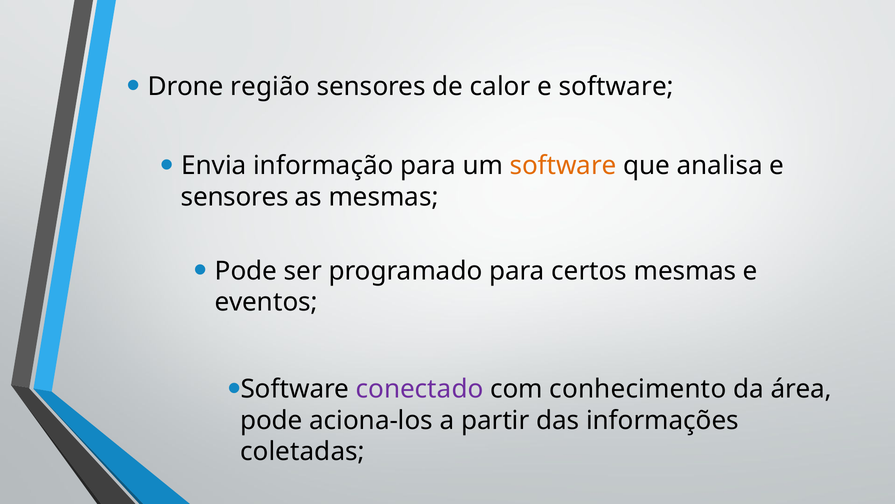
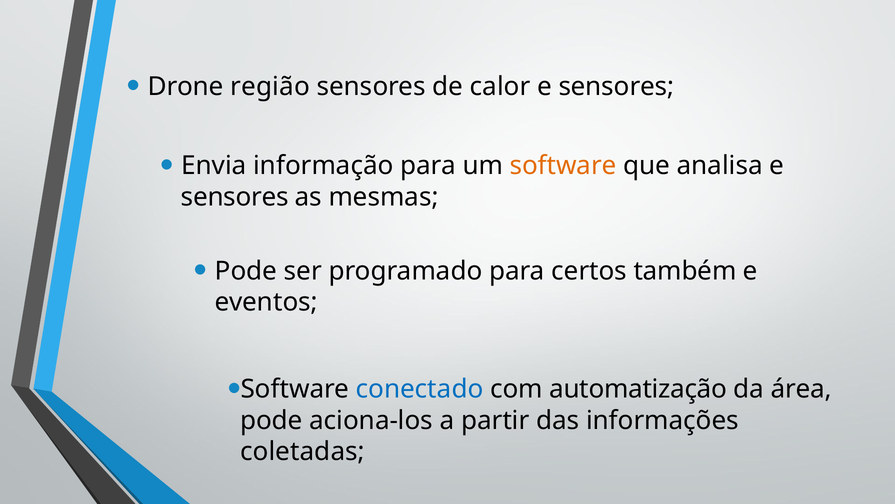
calor e software: software -> sensores (616, 86)
certos mesmas: mesmas -> também (685, 271)
conectado colour: purple -> blue (420, 389)
conhecimento: conhecimento -> automatização (638, 389)
